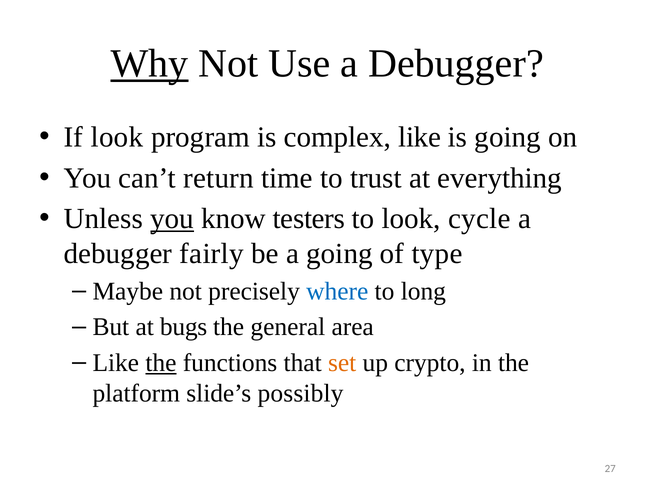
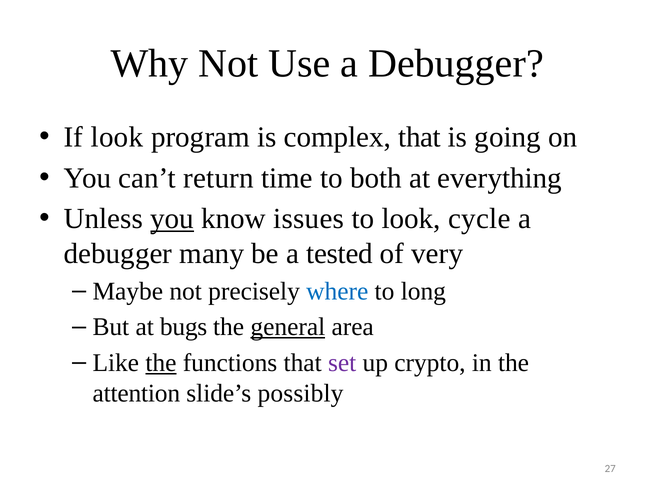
Why underline: present -> none (149, 63)
complex like: like -> that (420, 137)
trust: trust -> both (376, 178)
testers: testers -> issues (309, 219)
fairly: fairly -> many (212, 254)
a going: going -> tested (340, 254)
type: type -> very (437, 254)
general underline: none -> present (288, 327)
set colour: orange -> purple (342, 363)
platform: platform -> attention (136, 393)
